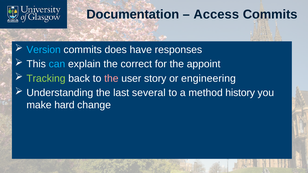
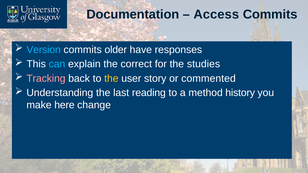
does: does -> older (116, 50)
appoint: appoint -> studies (204, 64)
Tracking colour: light green -> pink (46, 79)
the colour: pink -> yellow (111, 79)
engineering: engineering -> commented (209, 79)
several: several -> reading (149, 93)
hard: hard -> here (64, 105)
